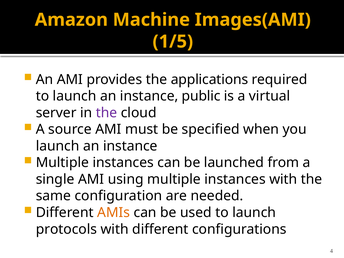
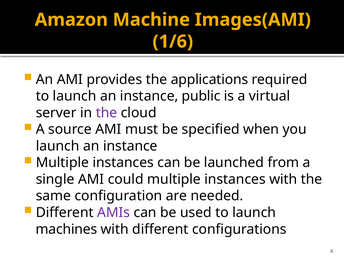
1/5: 1/5 -> 1/6 (173, 42)
using: using -> could (126, 179)
AMIs colour: orange -> purple (114, 213)
protocols: protocols -> machines (66, 229)
